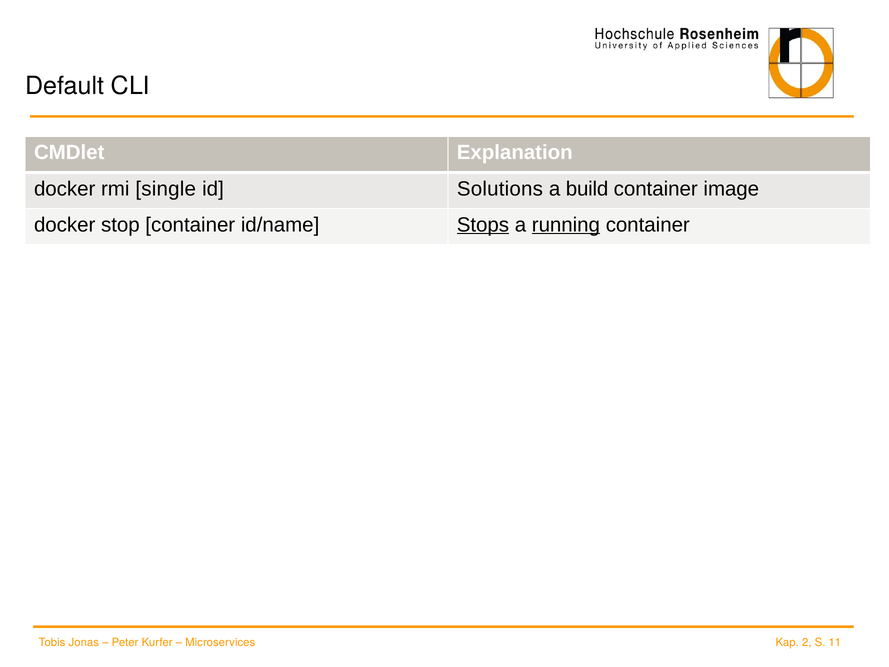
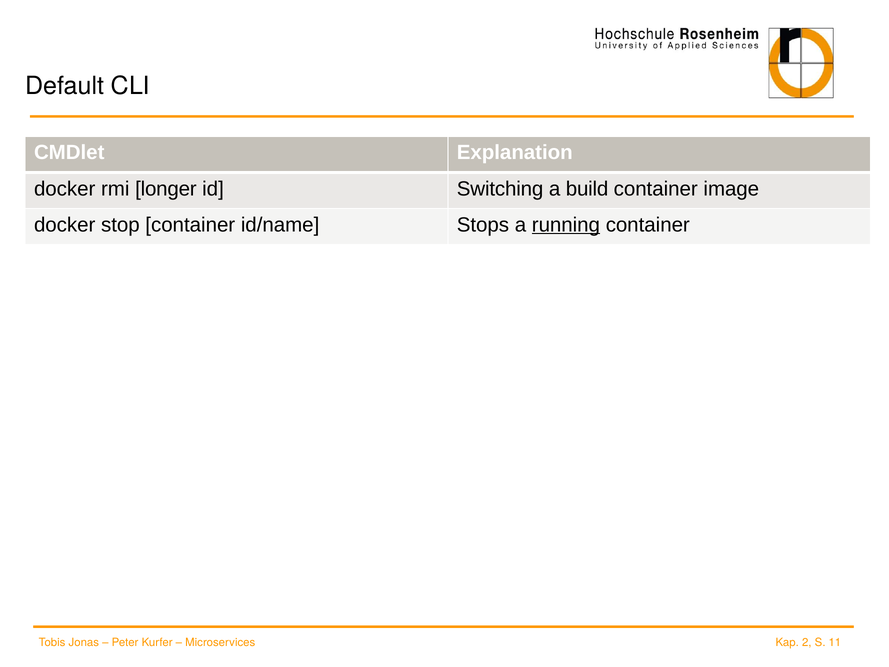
single: single -> longer (166, 189)
Solutions: Solutions -> Switching (500, 189)
Stops underline: present -> none (483, 225)
